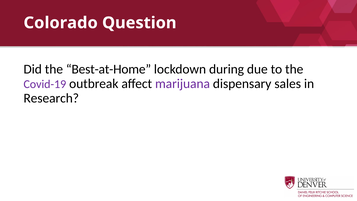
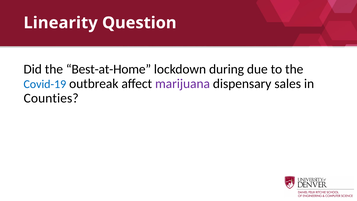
Colorado: Colorado -> Linearity (61, 23)
Covid-19 colour: purple -> blue (45, 84)
Research: Research -> Counties (51, 98)
